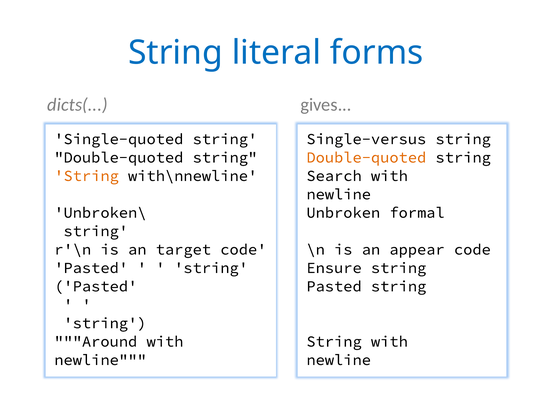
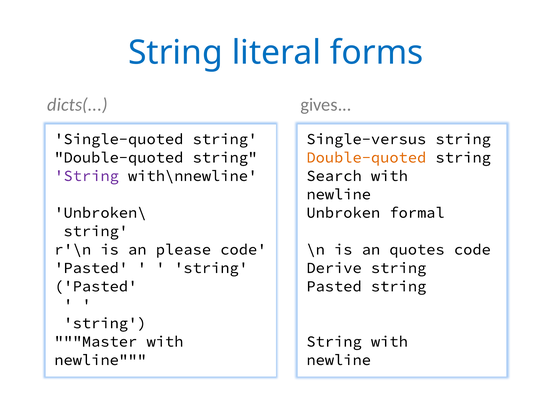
String colour: orange -> purple (87, 176)
target: target -> please (183, 249)
appear: appear -> quotes (417, 249)
Ensure: Ensure -> Derive (334, 268)
Around: Around -> Master (96, 342)
